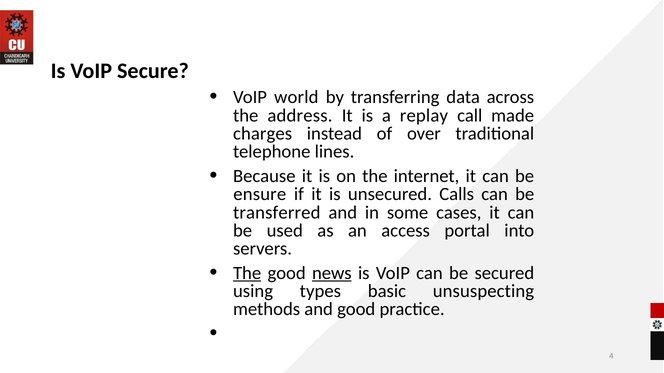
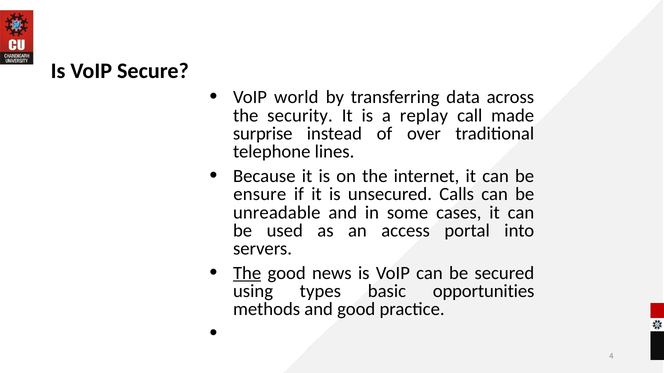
address: address -> security (300, 116)
charges: charges -> surprise (263, 134)
transferred: transferred -> unreadable (277, 213)
news underline: present -> none (332, 273)
unsuspecting: unsuspecting -> opportunities (484, 292)
